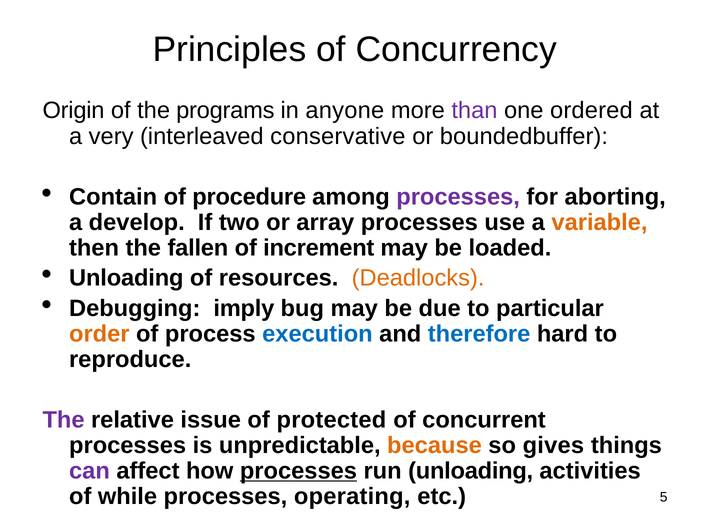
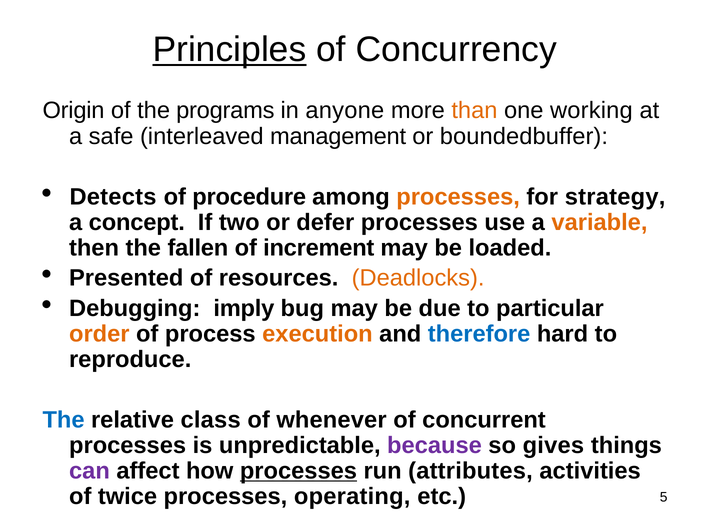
Principles underline: none -> present (230, 50)
than colour: purple -> orange (474, 111)
ordered: ordered -> working (591, 111)
very: very -> safe (111, 136)
conservative: conservative -> management (338, 136)
Contain: Contain -> Detects (113, 197)
processes colour: purple -> orange (458, 197)
aborting: aborting -> strategy (615, 197)
develop: develop -> concept (137, 222)
array: array -> defer (325, 222)
Unloading: Unloading -> Presented (126, 278)
execution colour: blue -> orange (317, 334)
The colour: purple -> blue (64, 420)
issue: issue -> class (211, 420)
protected: protected -> whenever (332, 420)
because colour: orange -> purple (434, 446)
run unloading: unloading -> attributes (470, 471)
while: while -> twice (128, 497)
